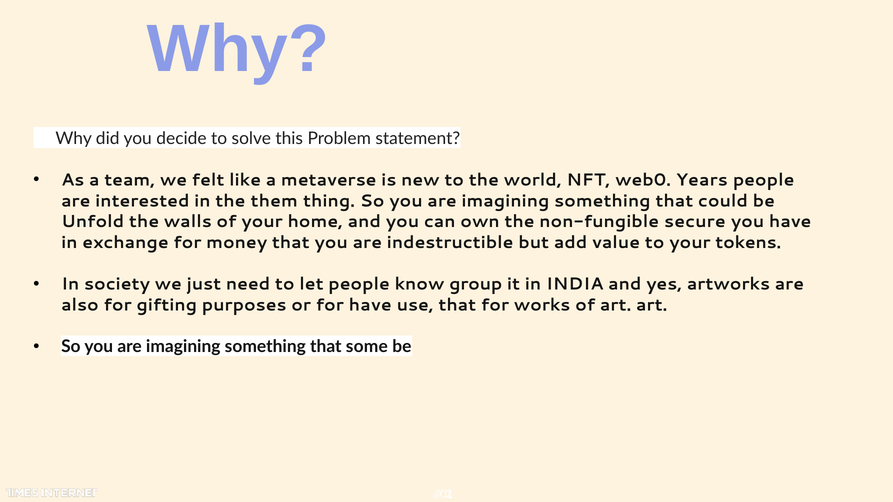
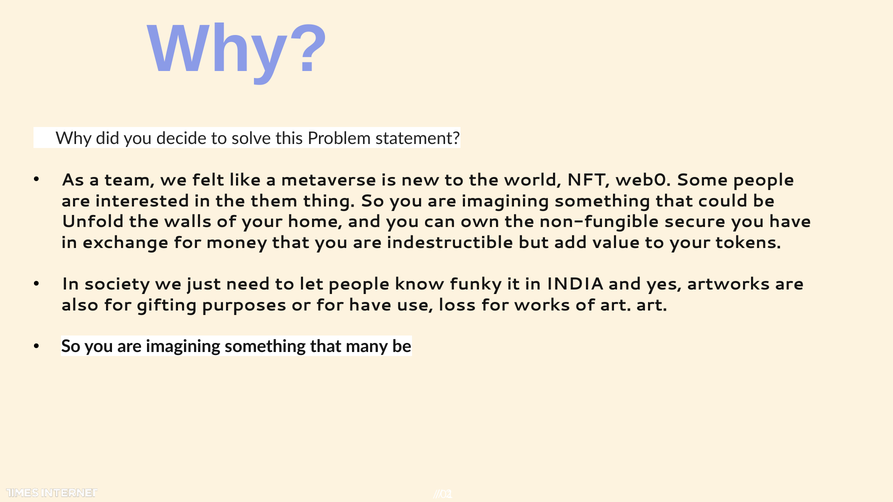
Years: Years -> Some (702, 180)
group: group -> funky (476, 284)
use that: that -> loss (457, 305)
some: some -> many (367, 347)
